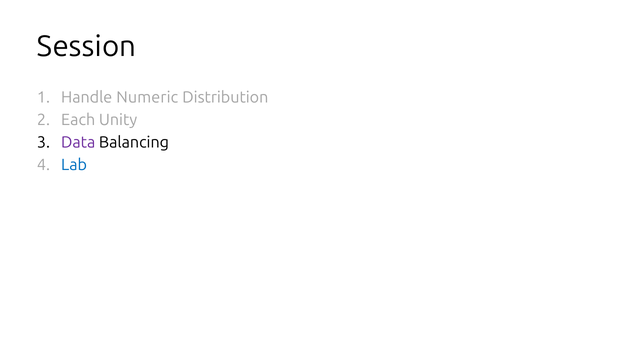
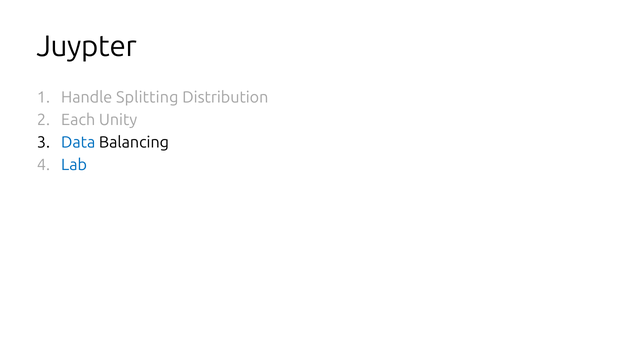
Session: Session -> Juypter (87, 47)
Numeric: Numeric -> Splitting (147, 98)
Data colour: purple -> blue (78, 143)
